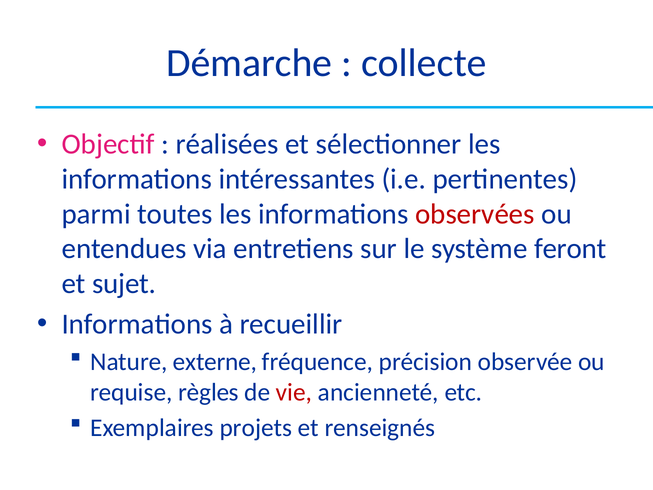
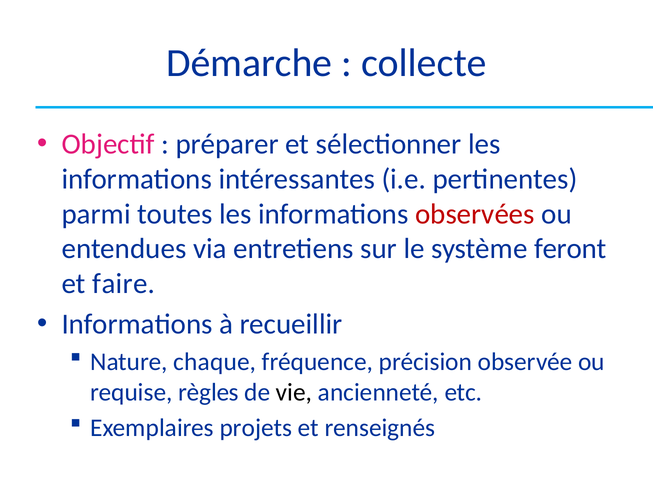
réalisées: réalisées -> préparer (227, 144)
sujet: sujet -> faire (124, 284)
externe: externe -> chaque (215, 362)
vie colour: red -> black (294, 392)
